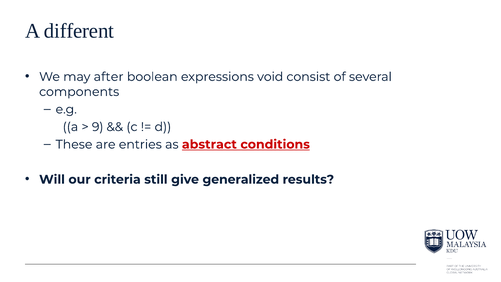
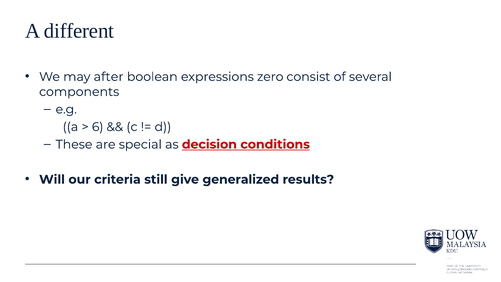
void: void -> zero (270, 77)
9: 9 -> 6 (98, 127)
entries: entries -> special (140, 144)
abstract: abstract -> decision (209, 144)
